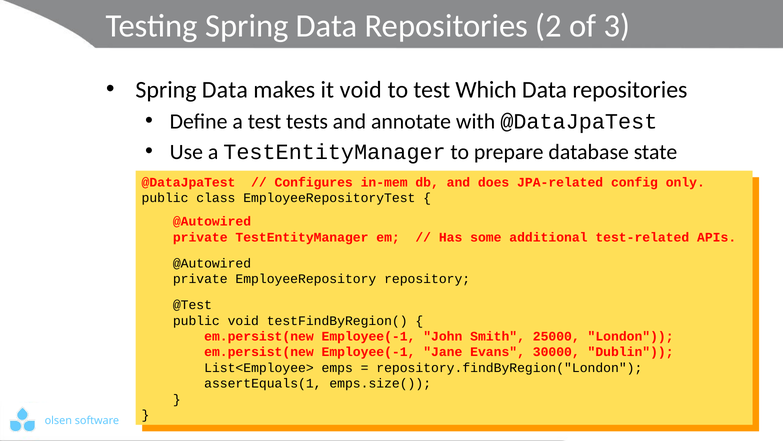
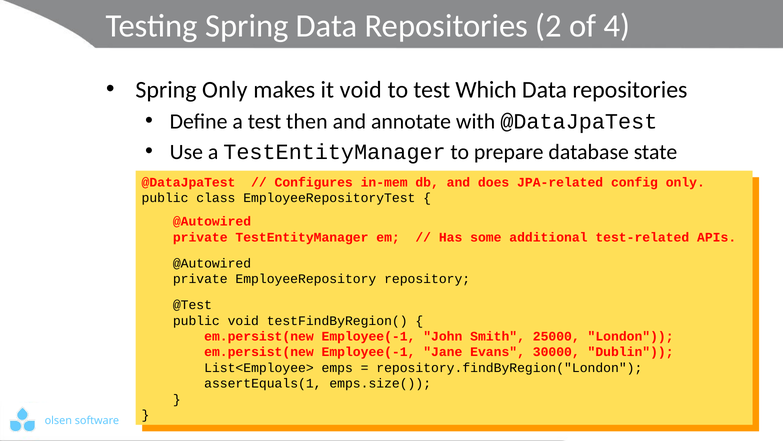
3: 3 -> 4 (617, 26)
Data: Data -> Only (225, 90)
tests: tests -> then (307, 121)
